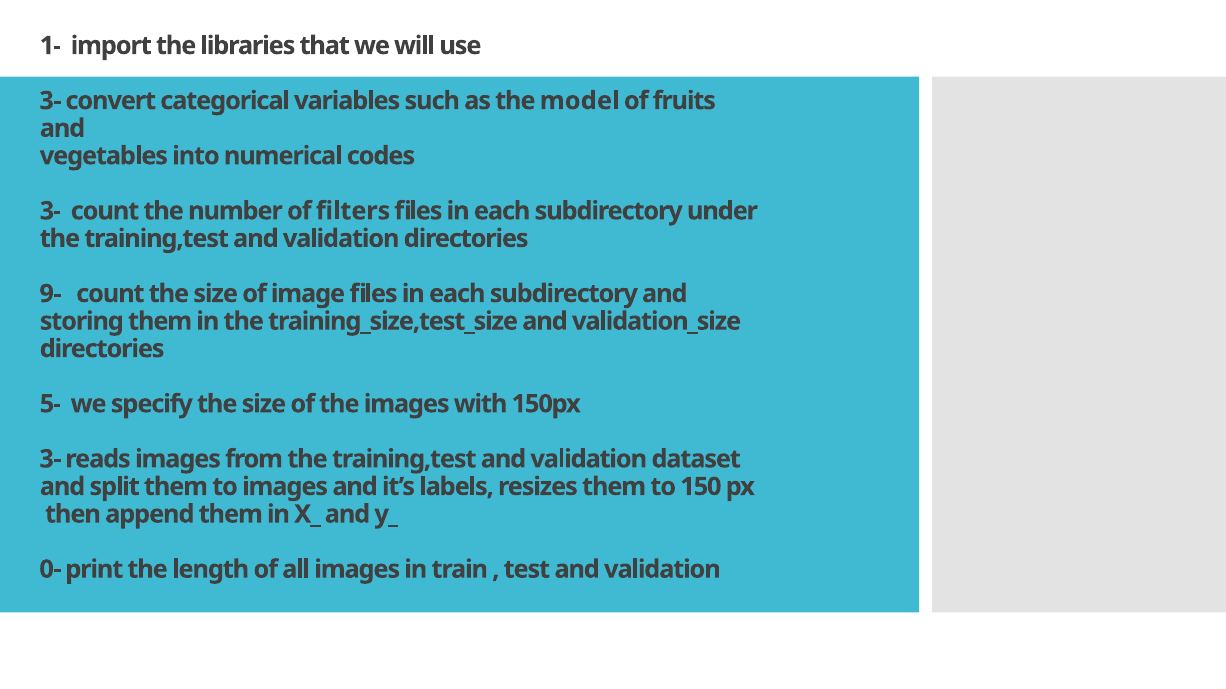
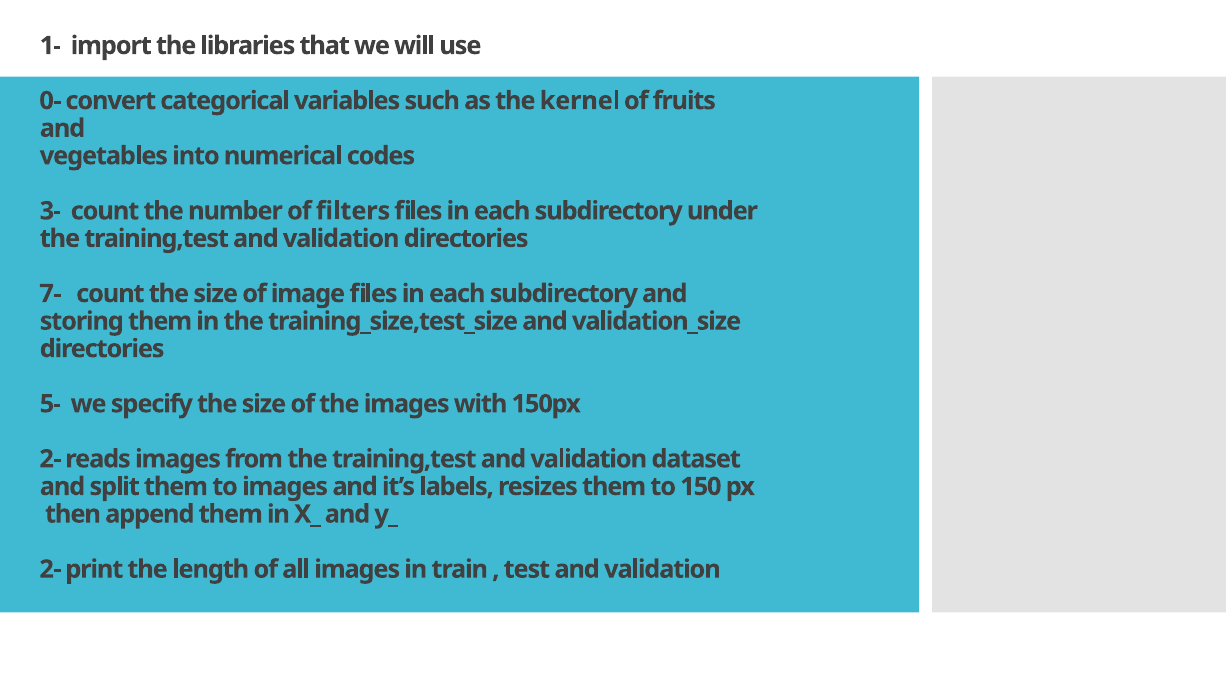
3-: 3- -> 0- (51, 101)
model: model -> kernel (580, 101)
9-: 9- -> 7- (51, 294)
3-: 3- -> 2- (51, 459)
0-: 0- -> 2- (51, 570)
